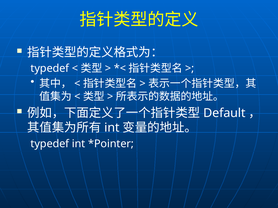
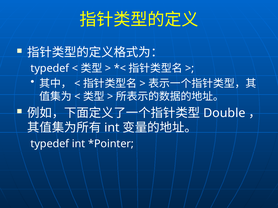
Default: Default -> Double (224, 113)
